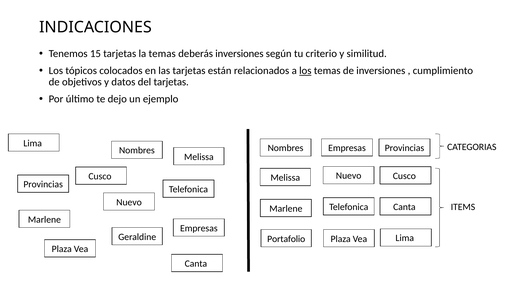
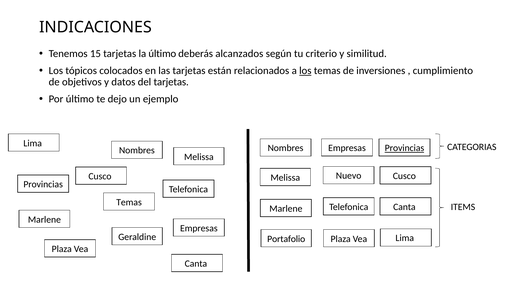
la temas: temas -> último (162, 54)
deberás inversiones: inversiones -> alcanzados (239, 54)
Provincias underline: none -> present (404, 148)
Nuevo: Nuevo -> Temas (129, 203)
